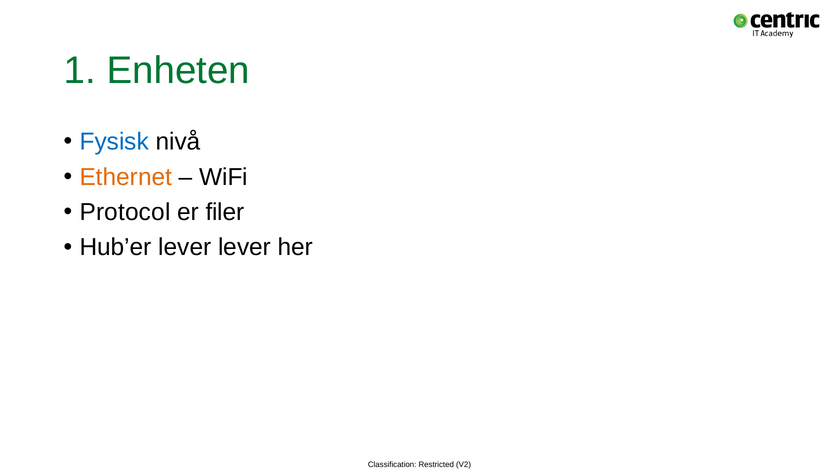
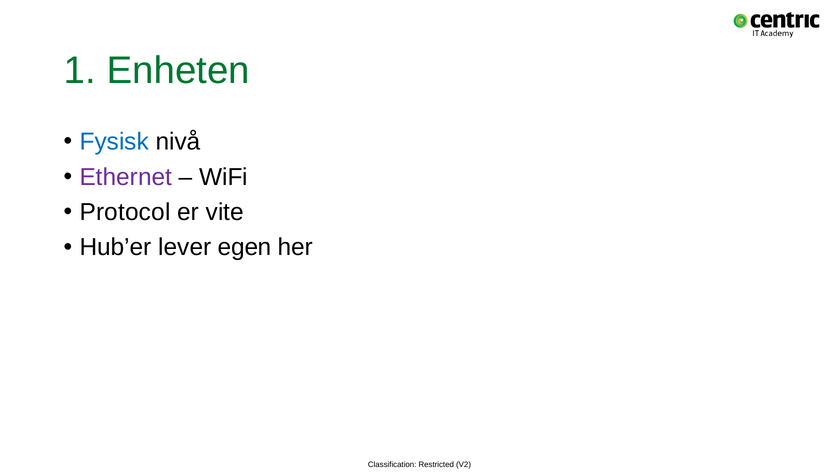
Ethernet colour: orange -> purple (126, 177)
filer: filer -> vite (225, 212)
lever lever: lever -> egen (245, 247)
